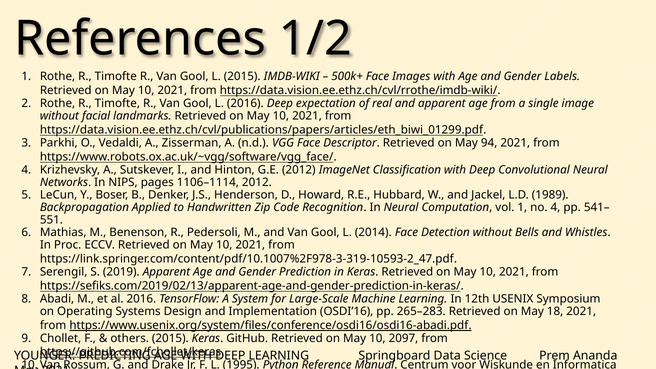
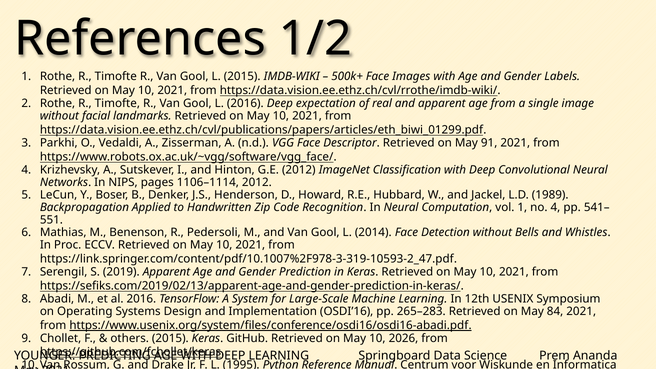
94: 94 -> 91 (489, 143)
18: 18 -> 84 (555, 311)
2097: 2097 -> 2026 (403, 338)
